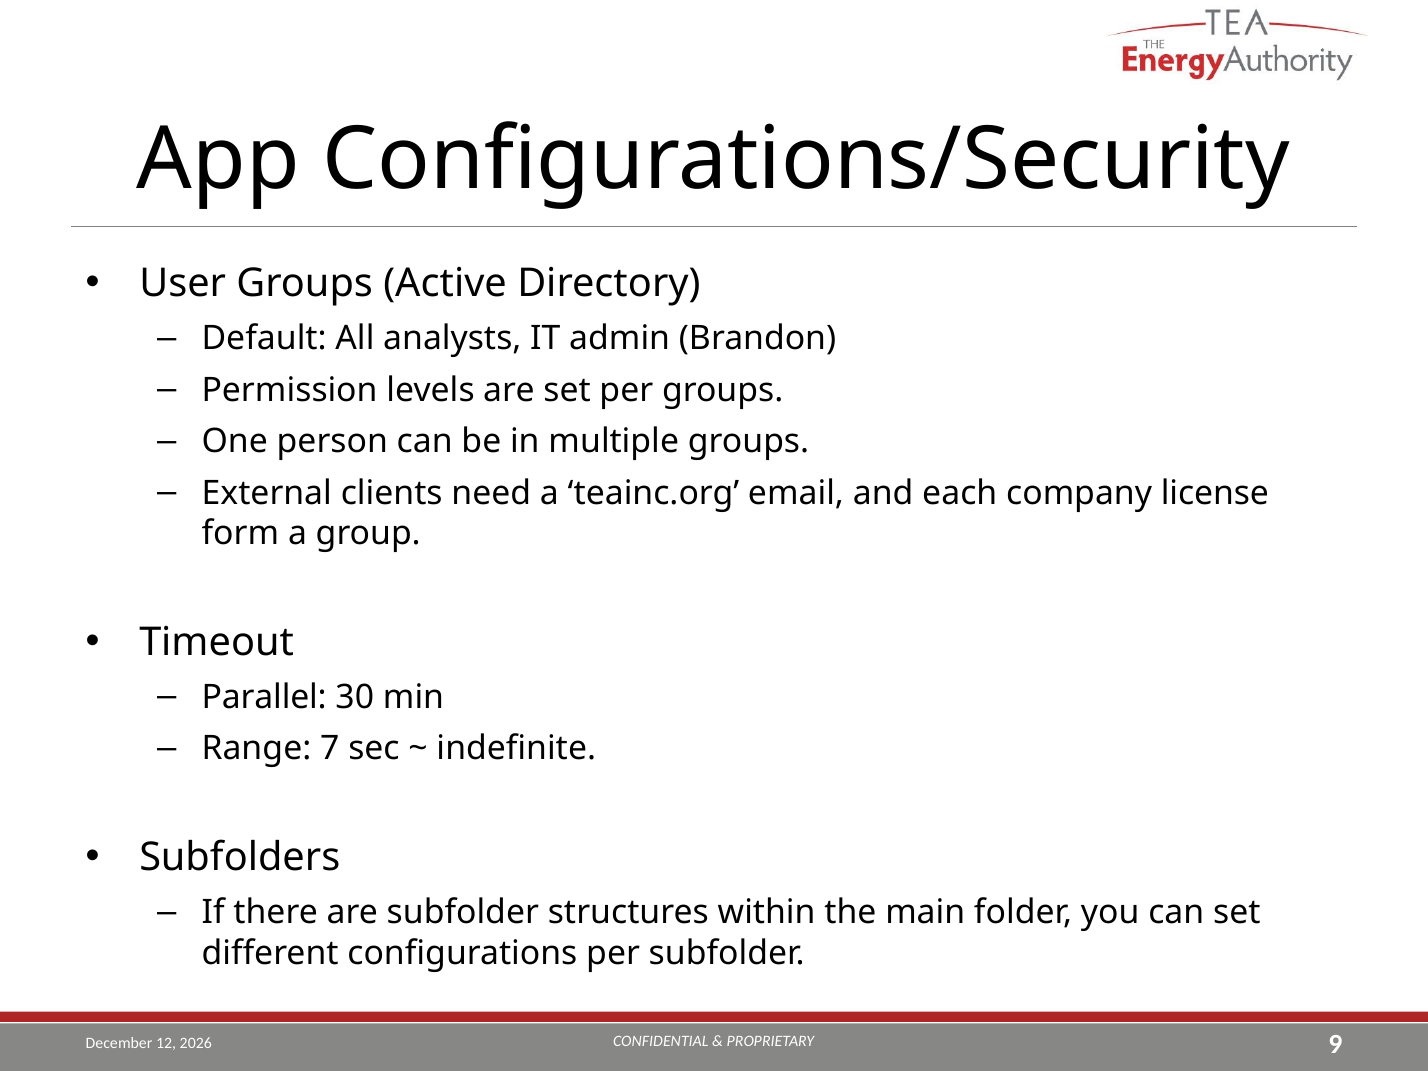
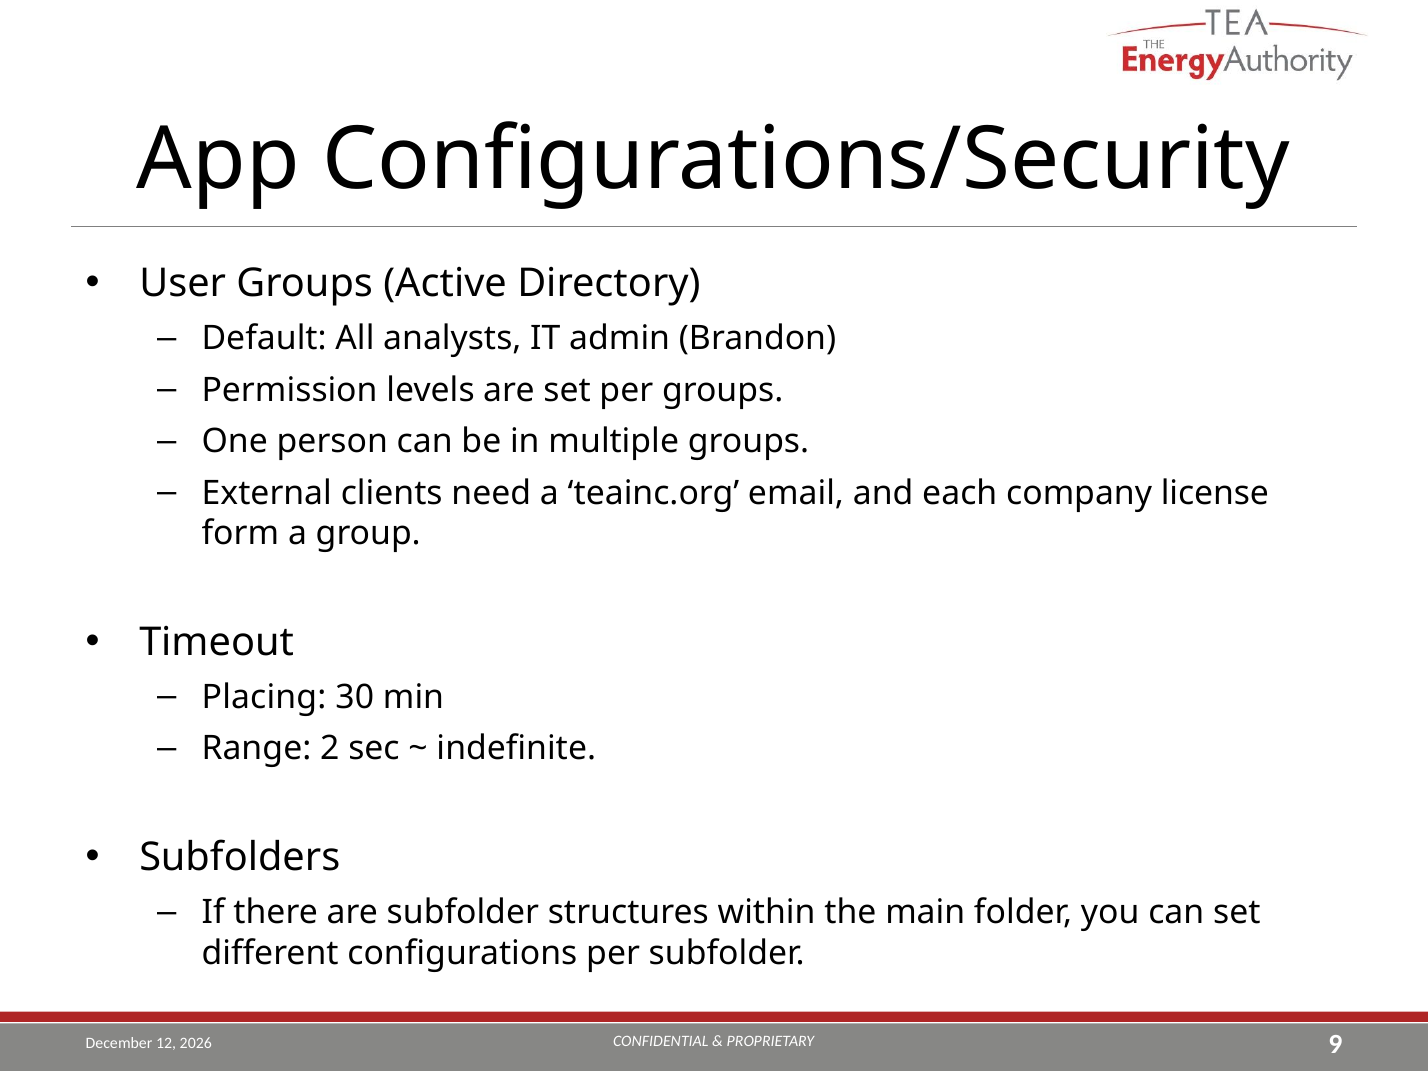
Parallel: Parallel -> Placing (264, 697)
7: 7 -> 2 (330, 749)
